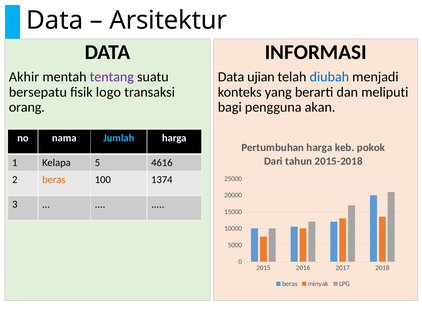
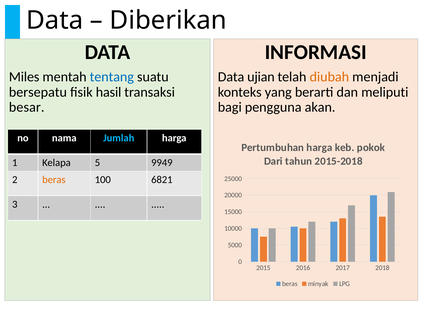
Arsitektur: Arsitektur -> Diberikan (168, 20)
Akhir: Akhir -> Miles (24, 77)
tentang colour: purple -> blue (112, 77)
diubah colour: blue -> orange (329, 77)
logo: logo -> hasil (109, 92)
orang: orang -> besar (27, 108)
4616: 4616 -> 9949 (162, 163)
1374: 1374 -> 6821 (162, 180)
